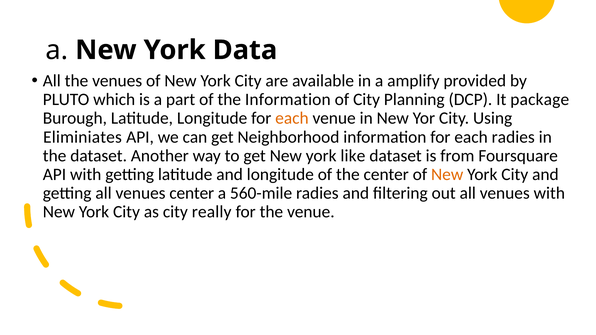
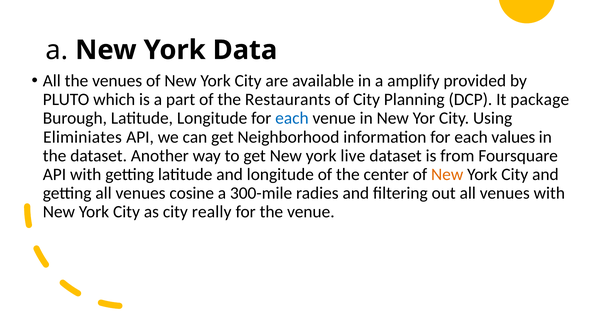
the Information: Information -> Restaurants (288, 100)
each colour: orange -> blue (292, 118)
each radies: radies -> values (513, 137)
like: like -> live (353, 156)
venues center: center -> cosine (192, 193)
560-mile: 560-mile -> 300-mile (261, 193)
